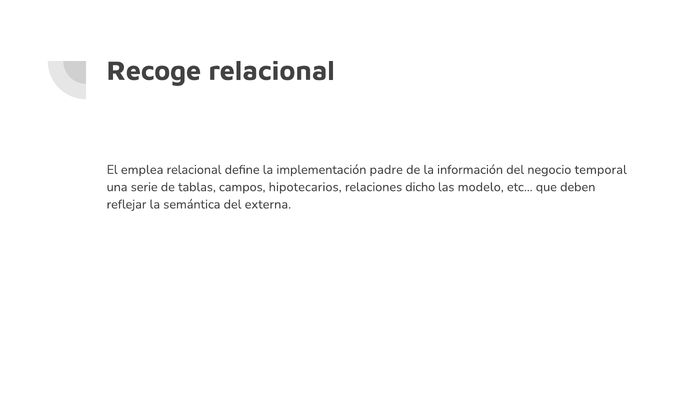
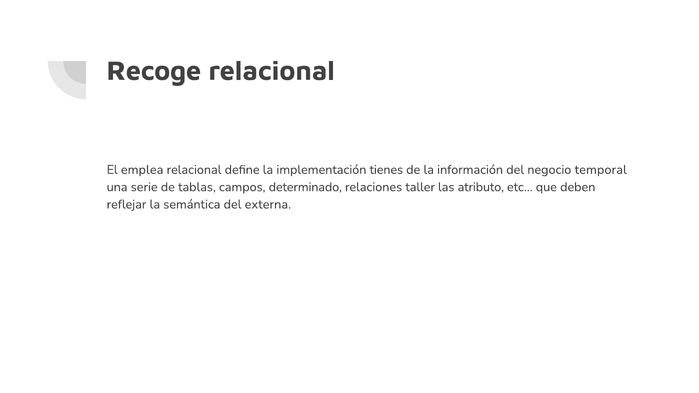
padre: padre -> tienes (386, 170)
hipotecarios: hipotecarios -> determinado (305, 187)
dicho: dicho -> taller (420, 187)
modelo: modelo -> atributo (481, 187)
